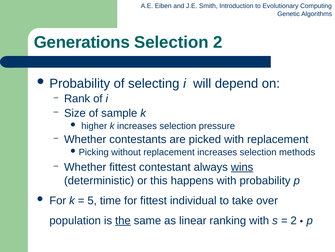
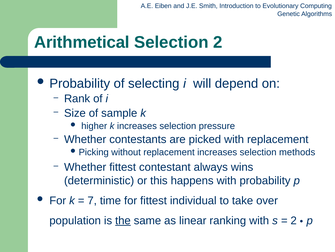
Generations: Generations -> Arithmetical (82, 42)
wins underline: present -> none (242, 167)
5: 5 -> 7 (92, 200)
